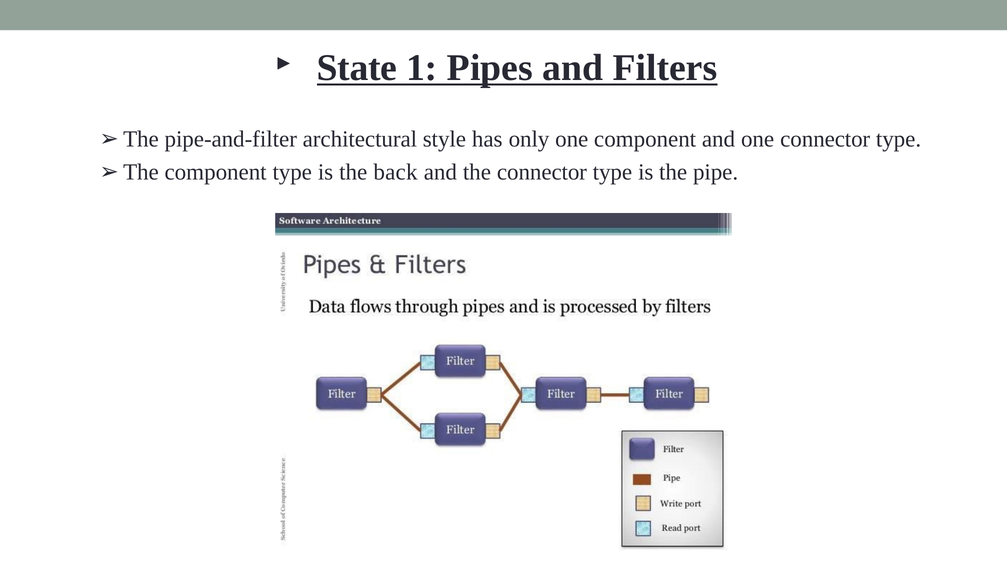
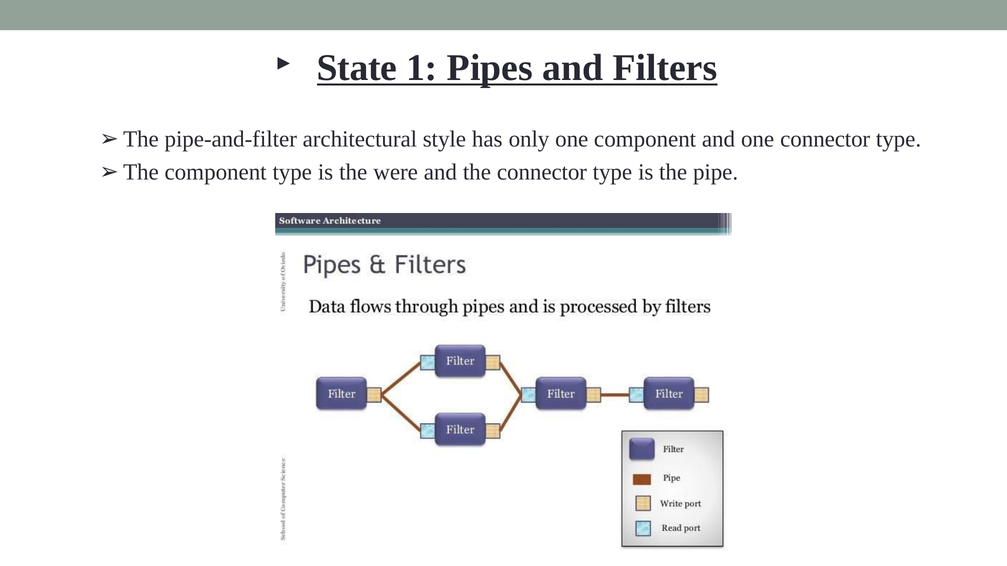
back: back -> were (396, 172)
